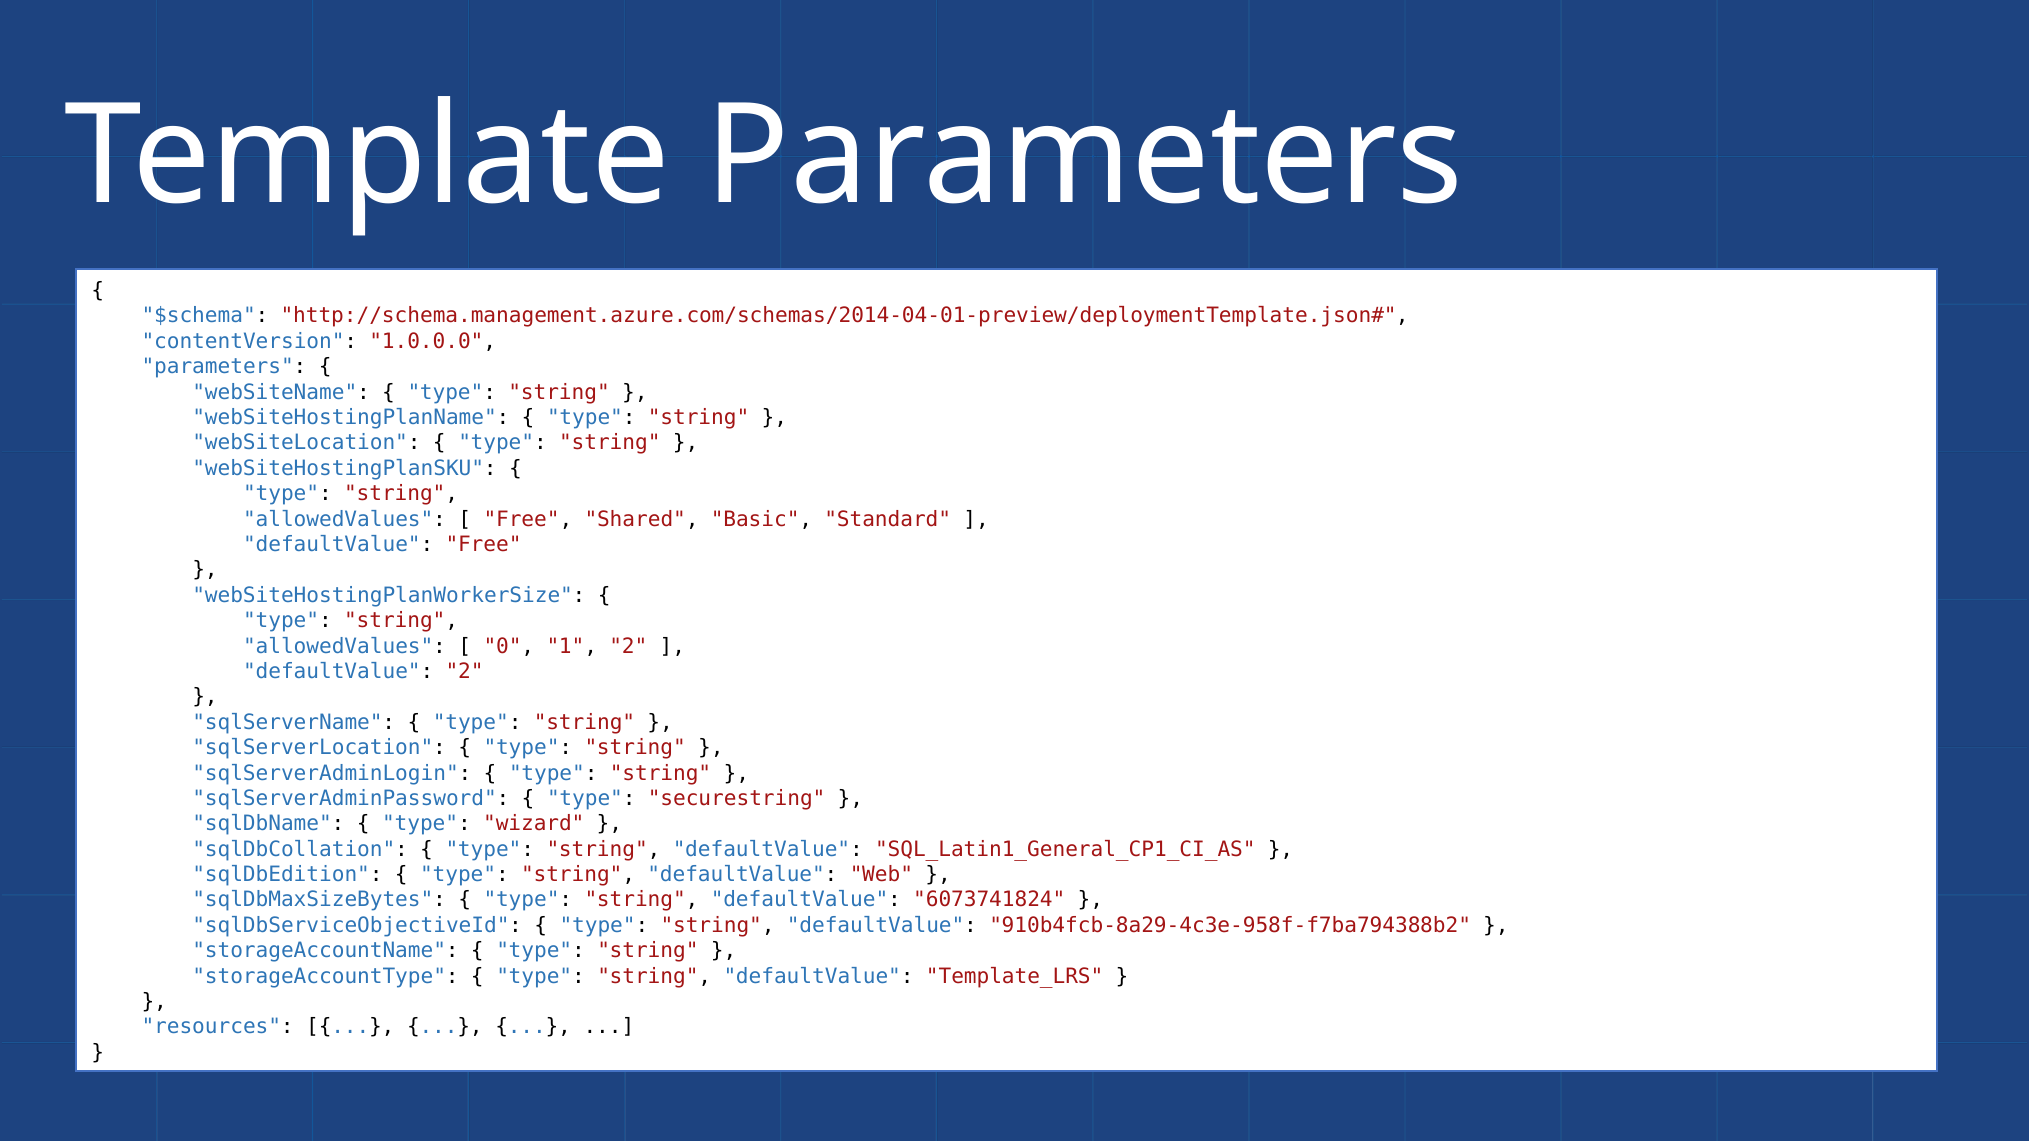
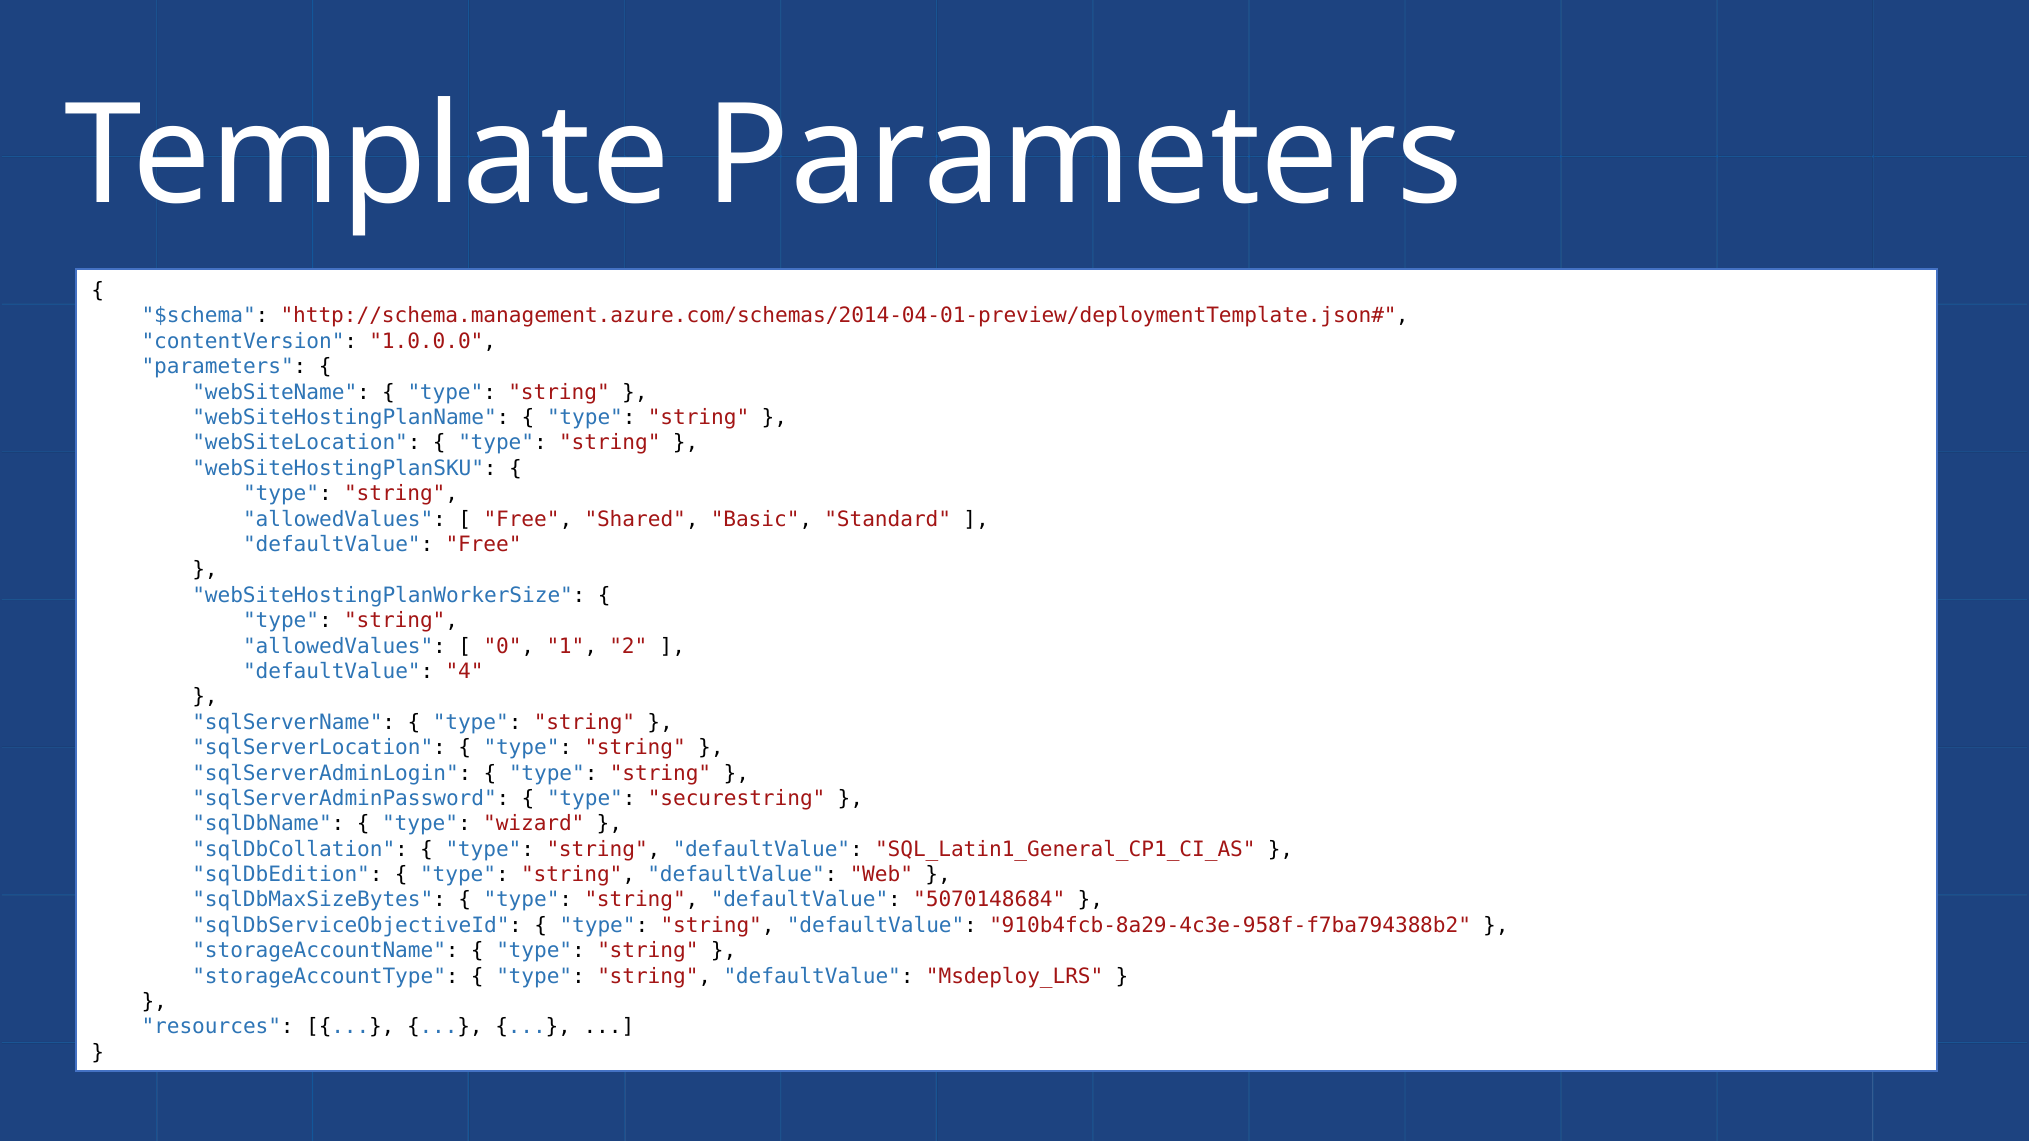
defaultValue 2: 2 -> 4 (465, 672)
6073741824: 6073741824 -> 5070148684 (989, 900)
Template_LRS: Template_LRS -> Msdeploy_LRS (1015, 976)
